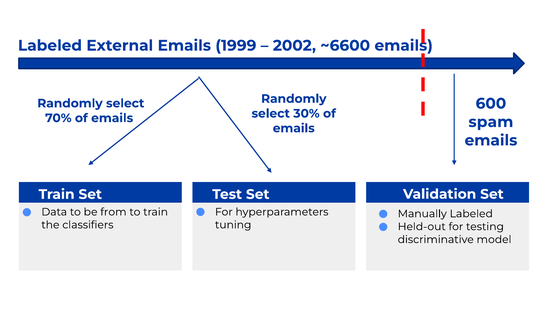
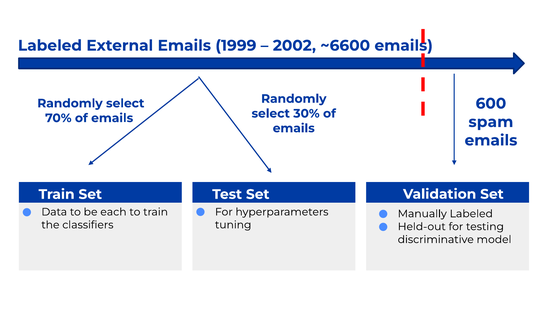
from: from -> each (113, 212)
